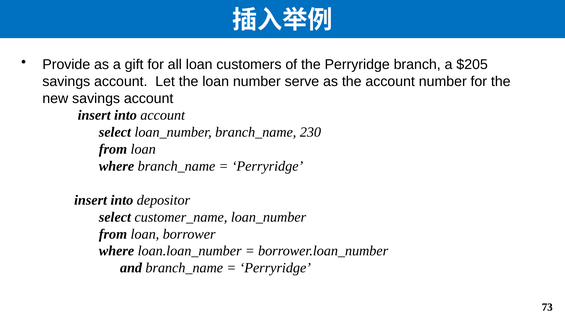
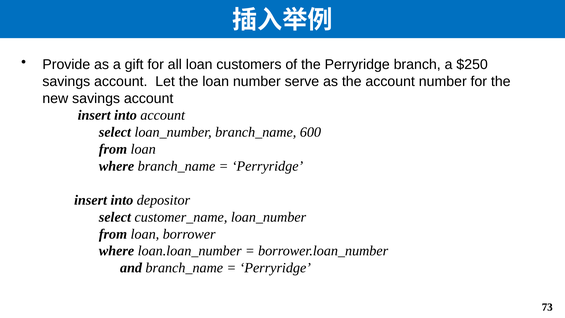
$205: $205 -> $250 (472, 64)
230: 230 -> 600 (310, 132)
